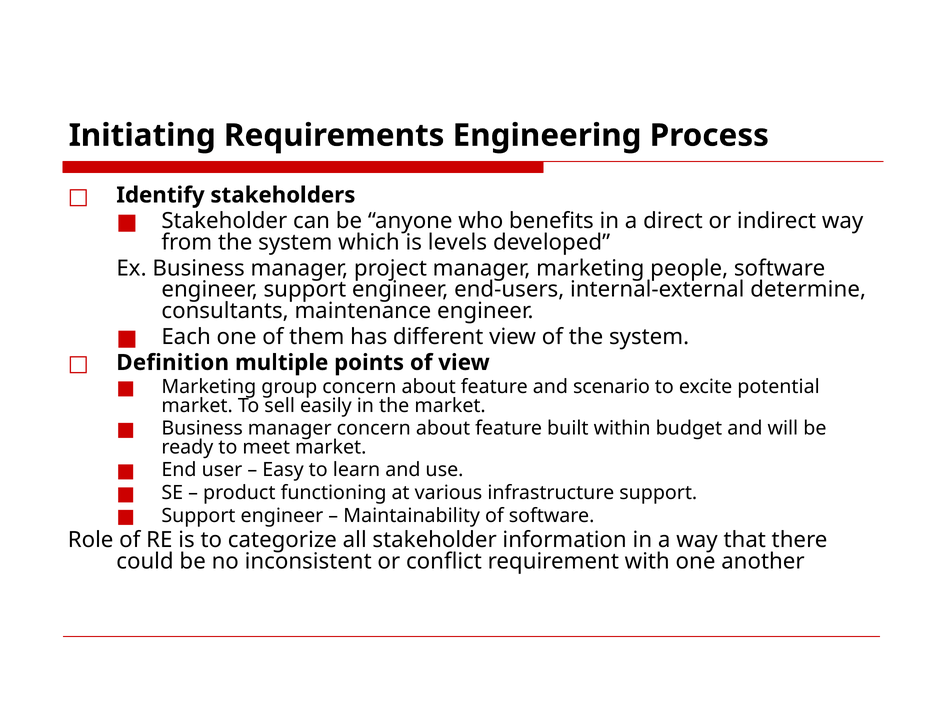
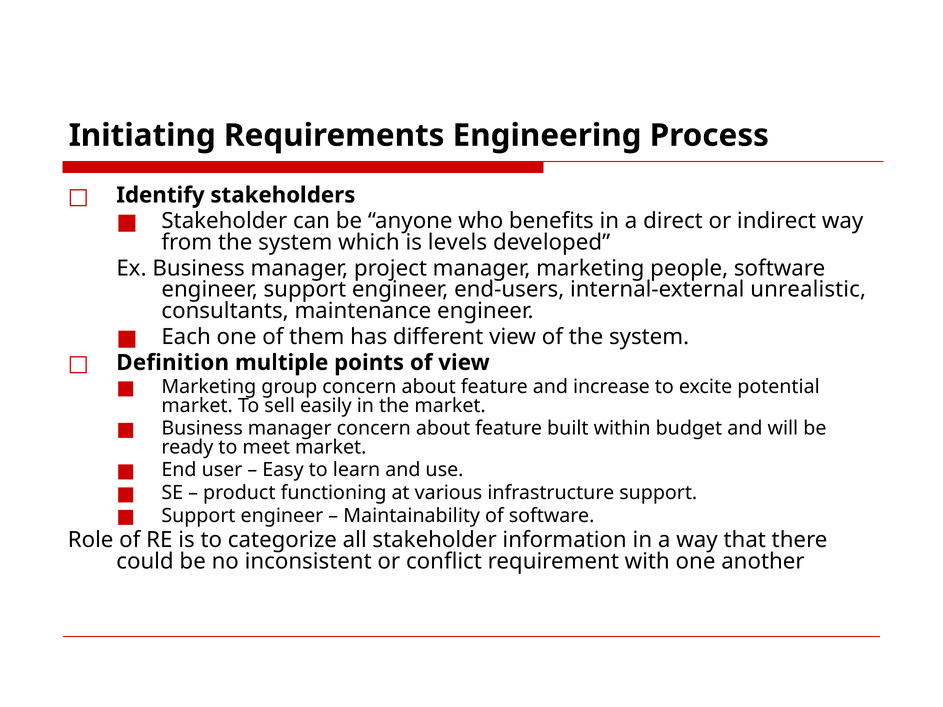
determine: determine -> unrealistic (808, 290)
scenario: scenario -> increase (611, 387)
